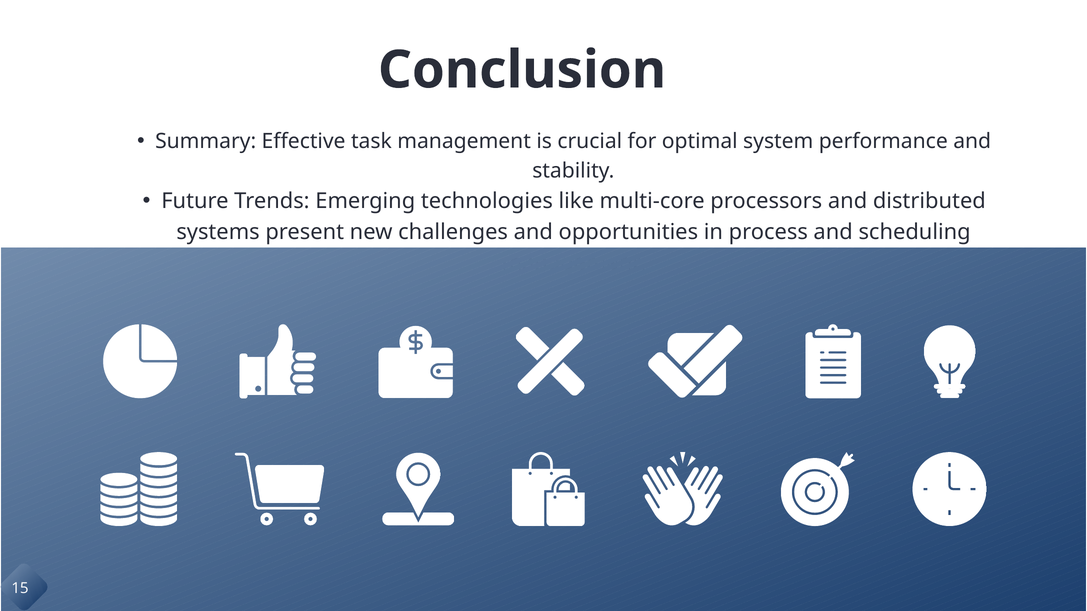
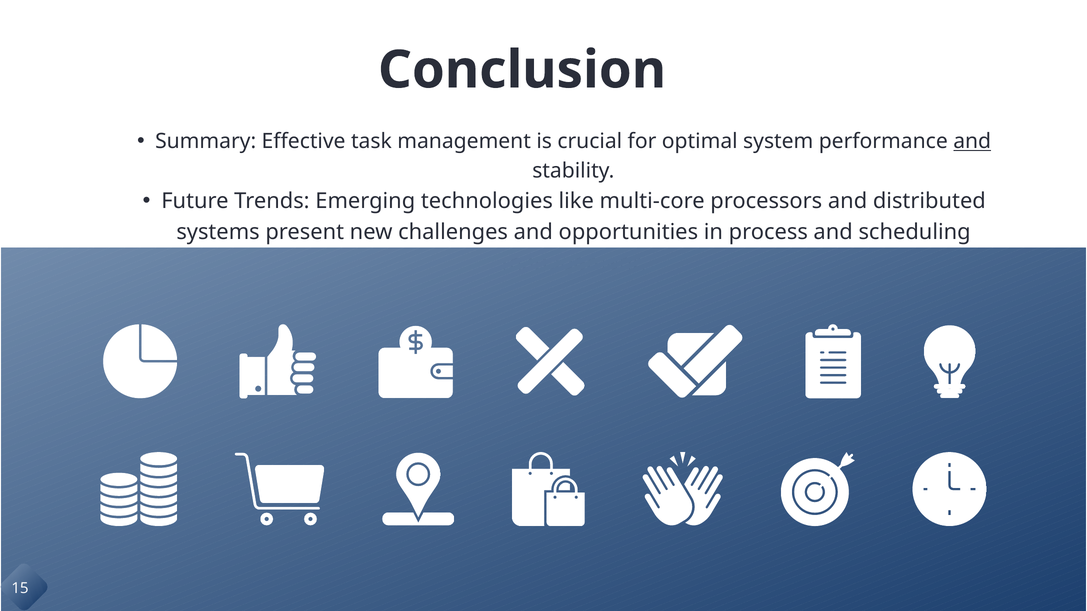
and underline: none -> present (972, 142)
